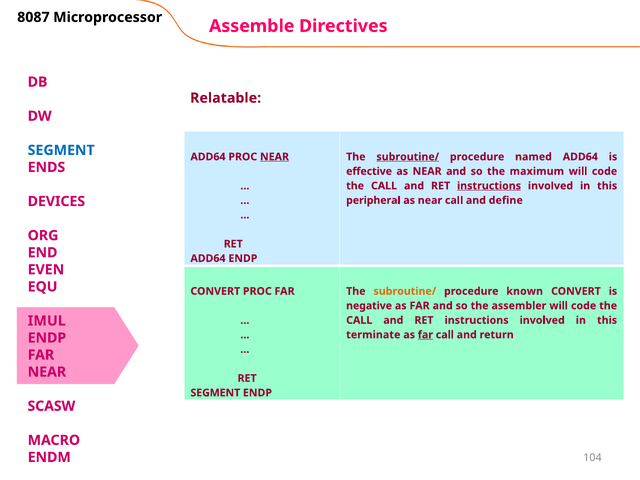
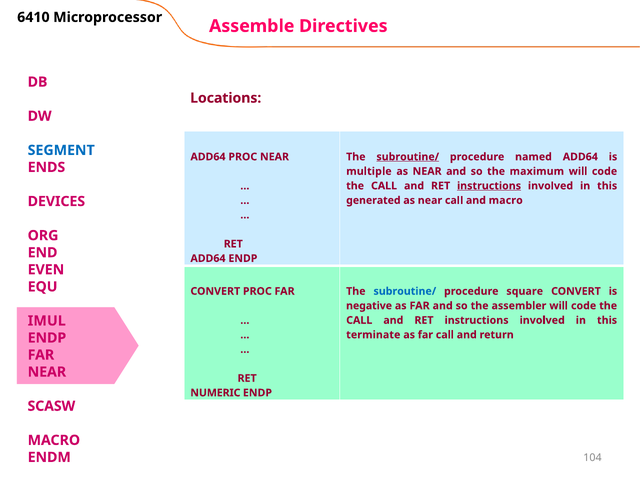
8087: 8087 -> 6410 (33, 17)
Relatable: Relatable -> Locations (226, 98)
NEAR underline: present -> none (274, 157)
effective: effective -> multiple (369, 171)
peripheral: peripheral -> generated (373, 200)
and define: define -> macro (506, 200)
subroutine/ colour: orange -> blue (405, 291)
known: known -> square (525, 291)
far underline: present -> none (425, 335)
SEGMENT: SEGMENT -> NUMERIC (215, 393)
